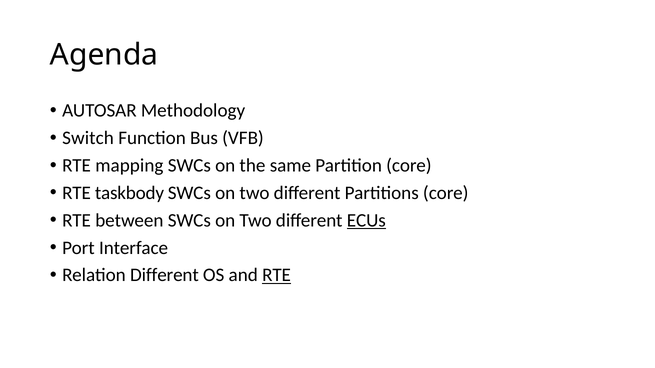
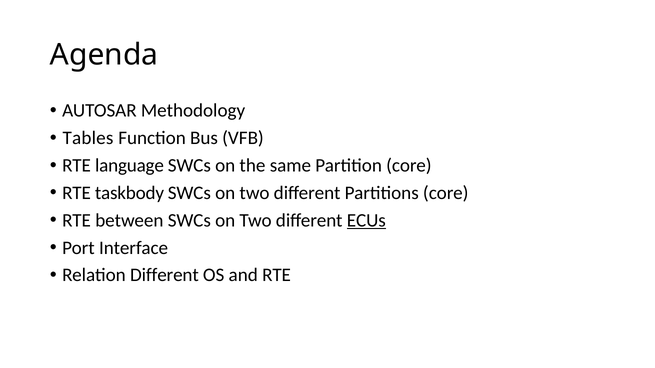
Switch: Switch -> Tables (88, 138)
mapping: mapping -> language (129, 166)
RTE underline: present -> none (277, 276)
